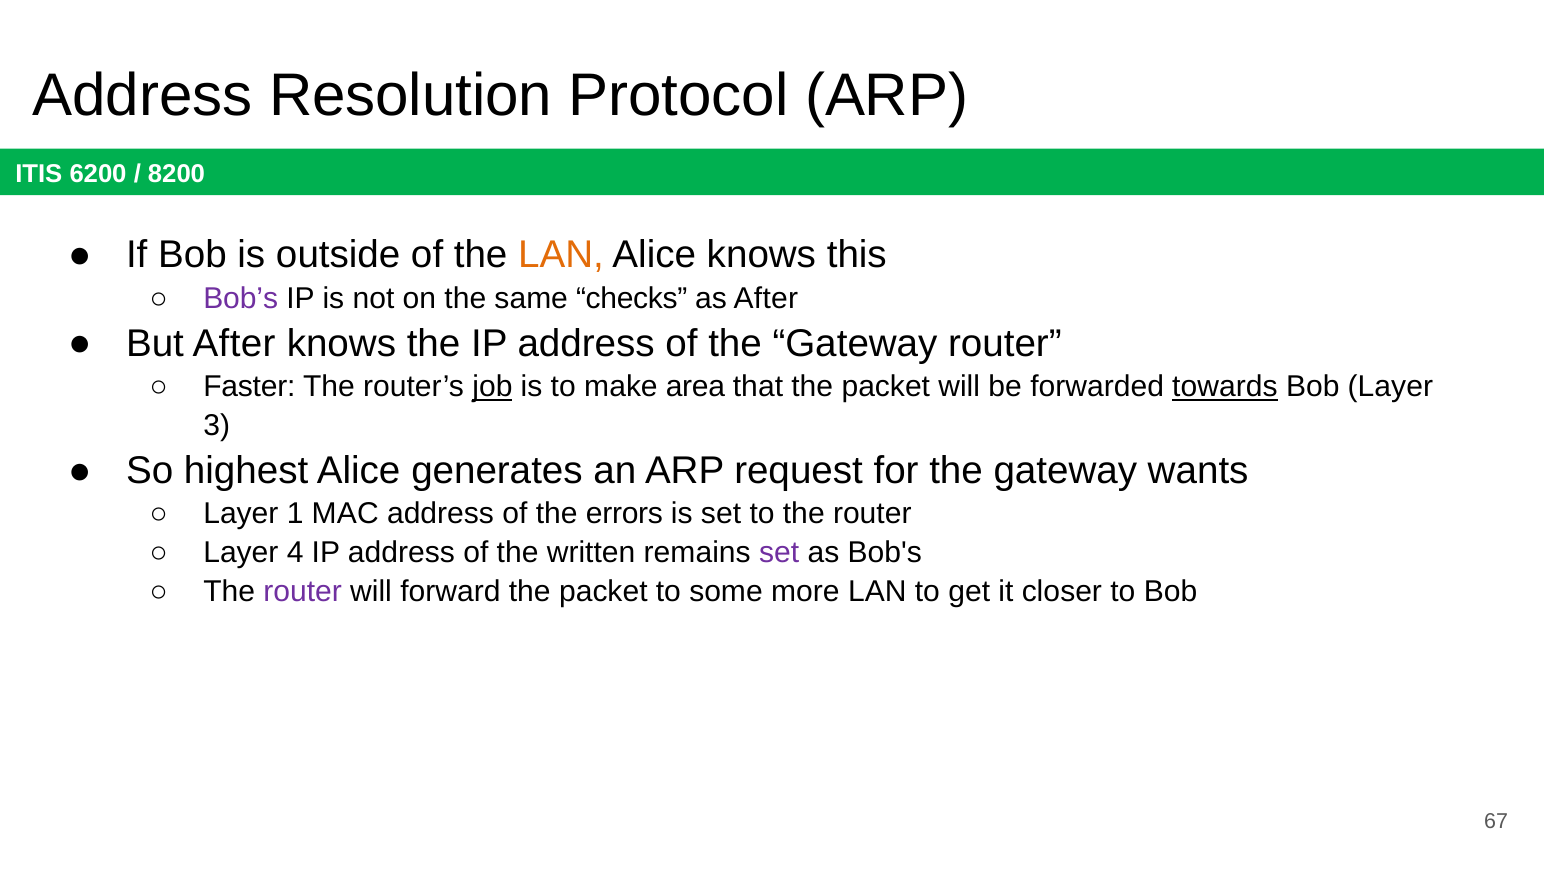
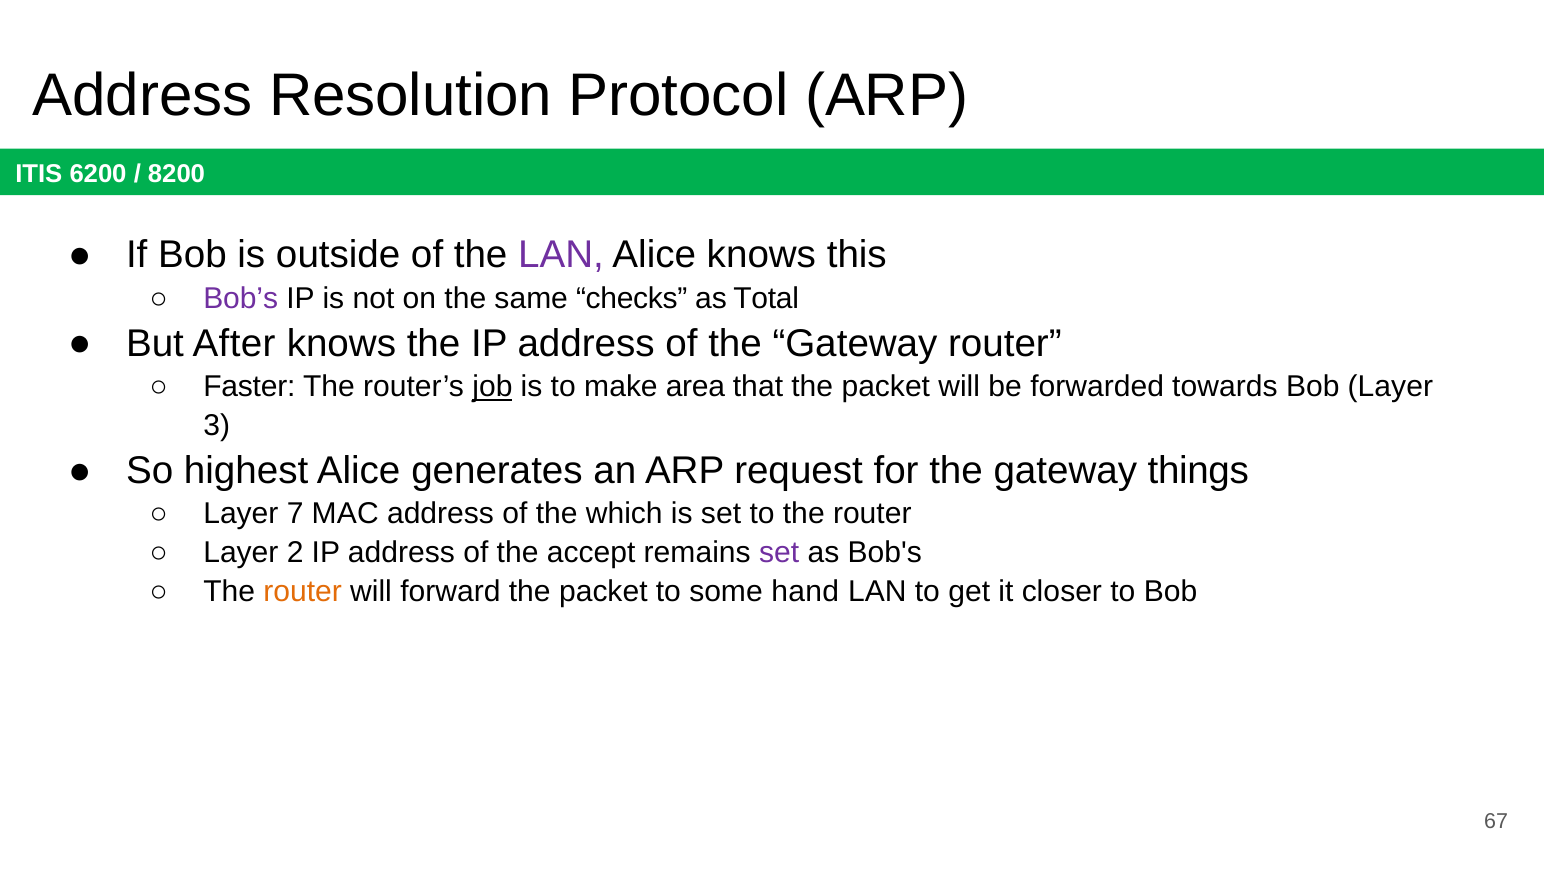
LAN colour: orange -> purple (561, 255)
as After: After -> Total (766, 298)
towards underline: present -> none (1225, 386)
wants: wants -> things (1198, 470)
1: 1 -> 7 (295, 514)
errors: errors -> which (624, 514)
4: 4 -> 2 (295, 552)
written: written -> accept (591, 552)
router colour: purple -> orange (303, 591)
more: more -> hand (805, 591)
